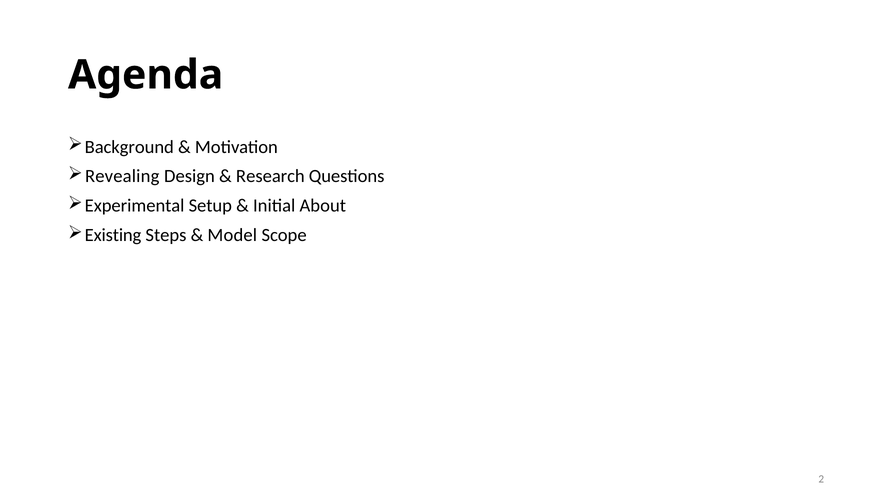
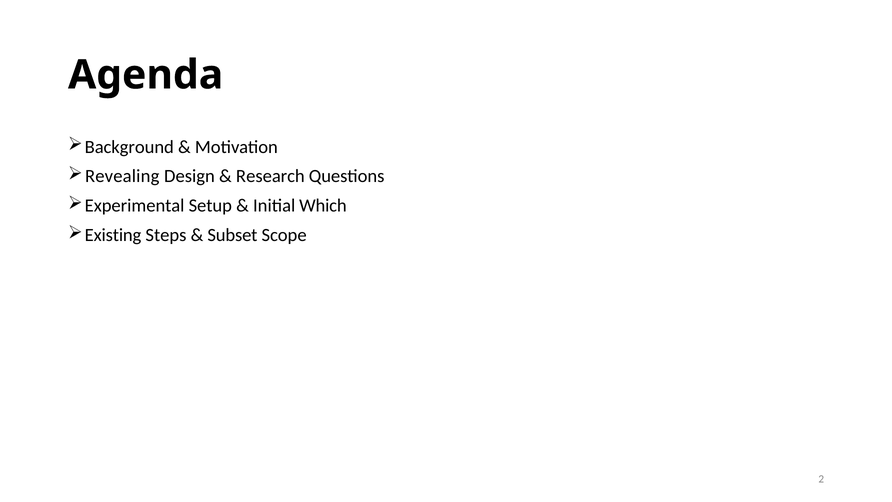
About: About -> Which (323, 206)
Model: Model -> Subset (232, 235)
